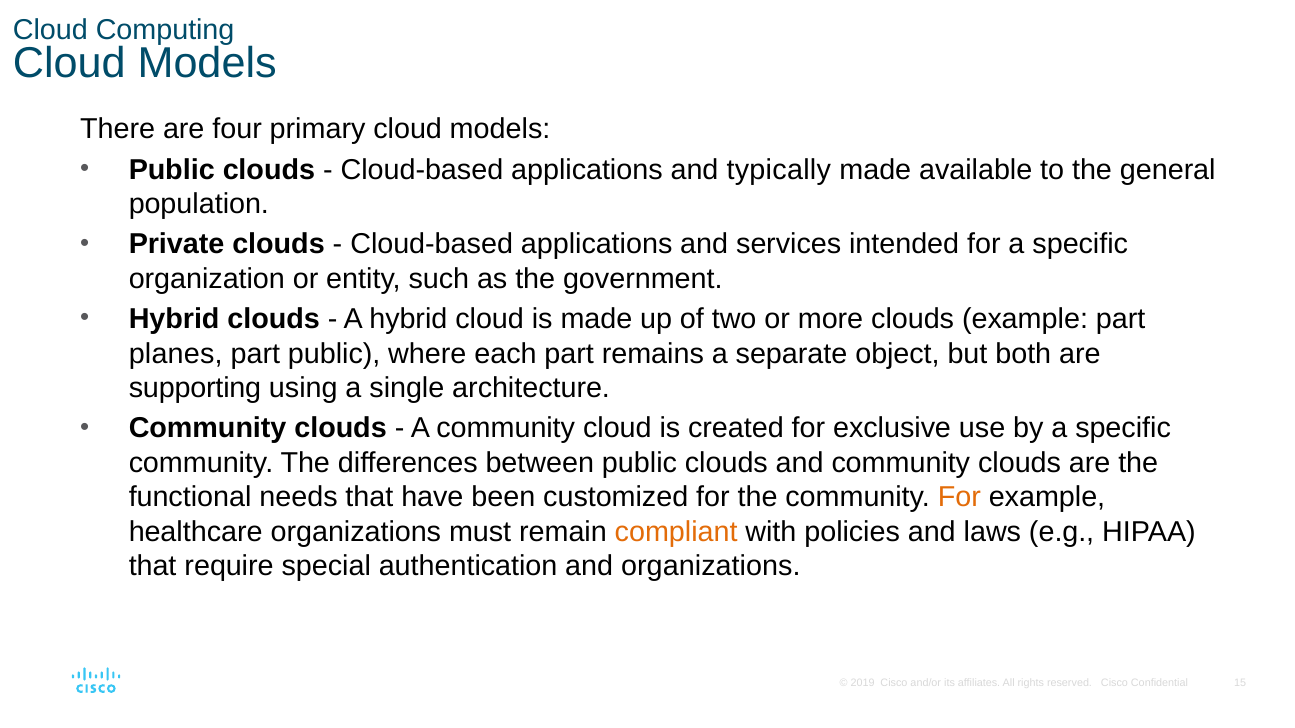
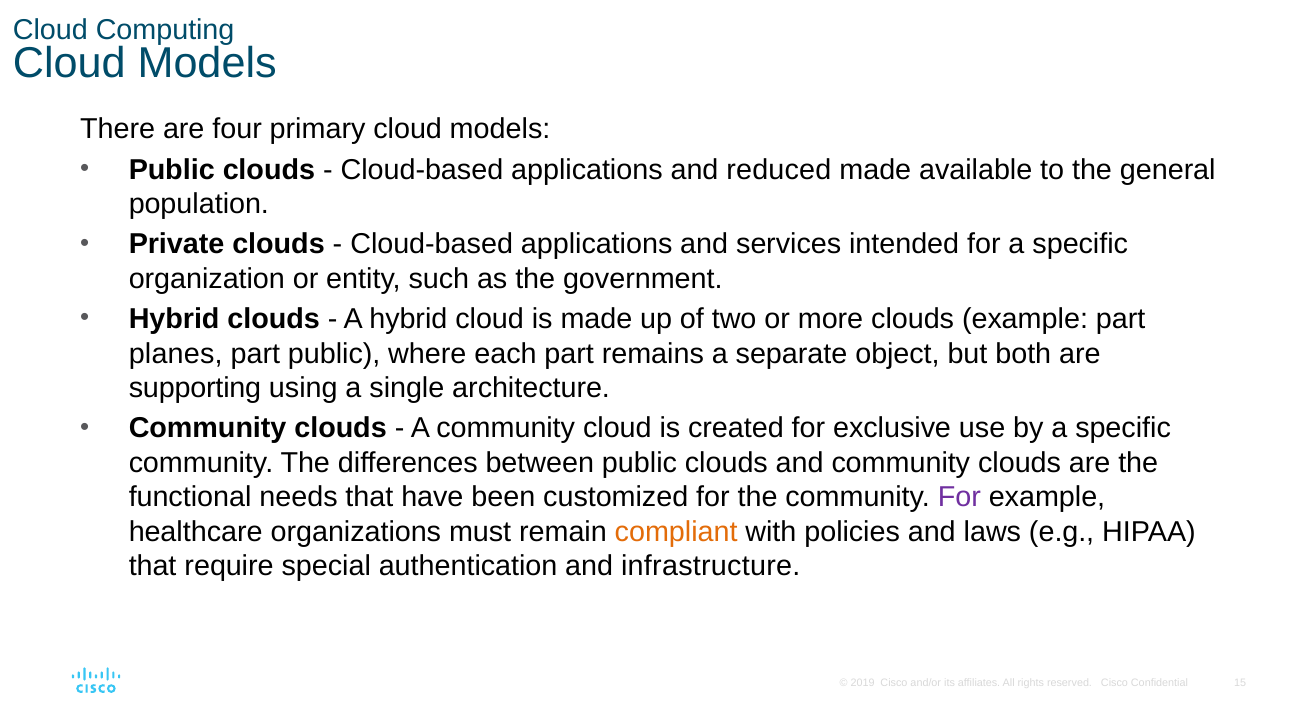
typically: typically -> reduced (779, 170)
For colour: orange -> purple (959, 498)
and organizations: organizations -> infrastructure (711, 567)
